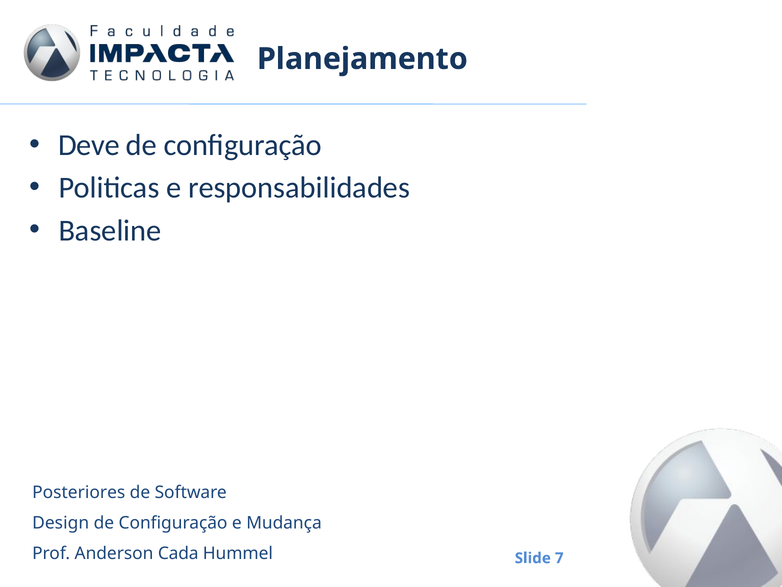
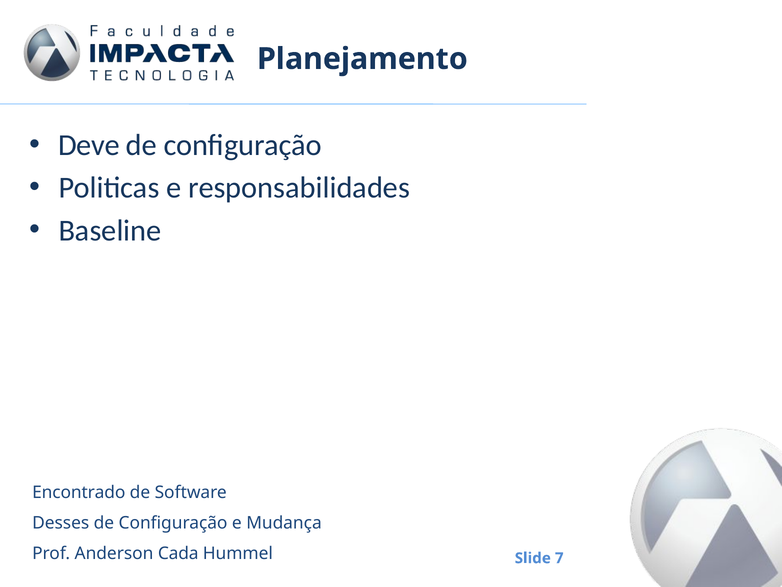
Posteriores: Posteriores -> Encontrado (79, 492)
Design: Design -> Desses (61, 523)
